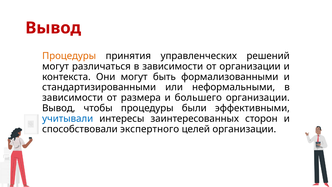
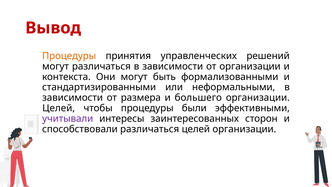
Вывод: Вывод -> Целей (59, 108)
учитывали colour: blue -> purple (68, 119)
способствовали экспертного: экспертного -> различаться (150, 129)
